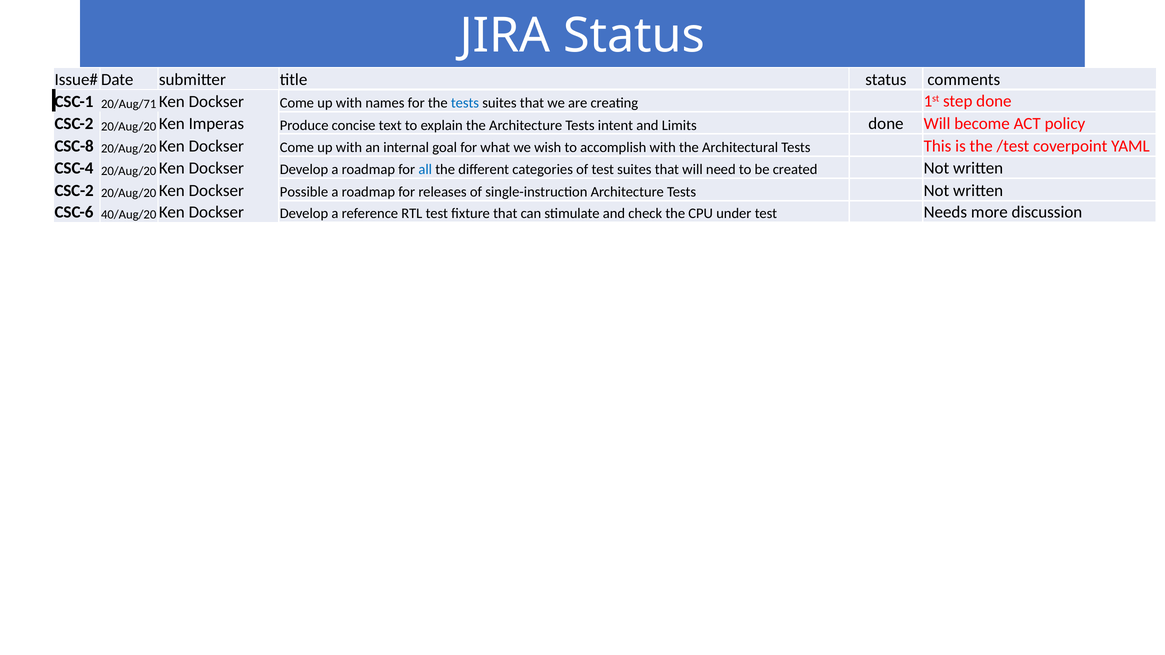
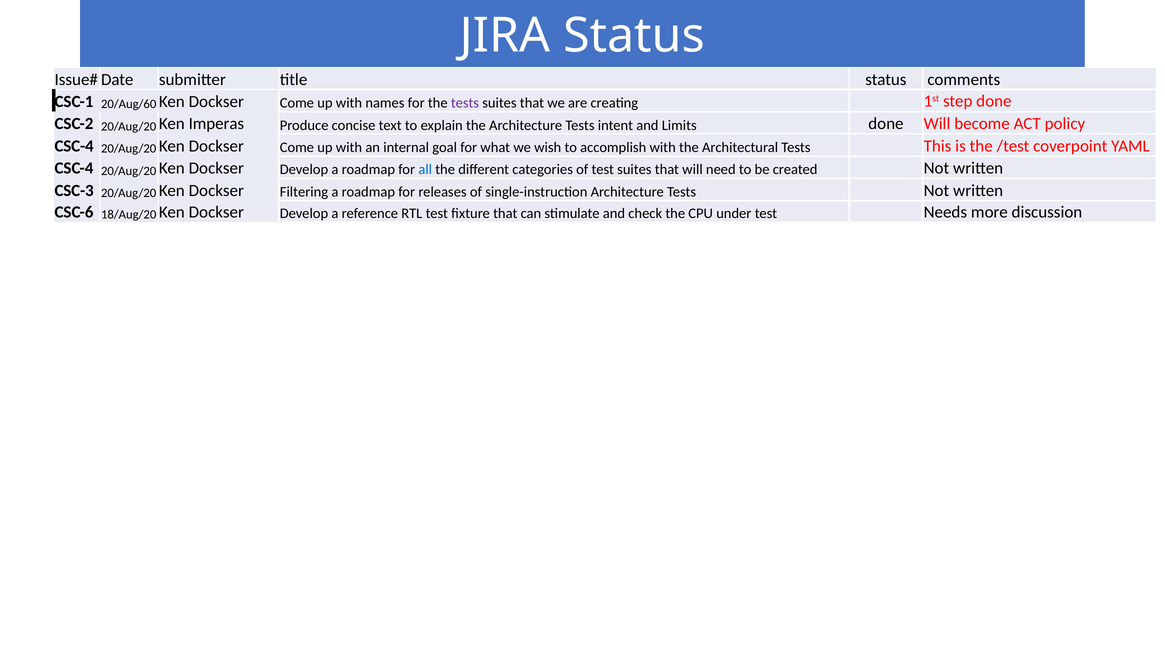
20/Aug/71: 20/Aug/71 -> 20/Aug/60 (129, 104)
tests colour: blue -> purple (465, 103)
CSC-8: CSC-8 -> CSC-4 (74, 146)
CSC-2: CSC-2 -> CSC-3 (74, 191)
Possible: Possible -> Filtering (304, 192)
40/Aug/20: 40/Aug/20 -> 18/Aug/20 (129, 215)
